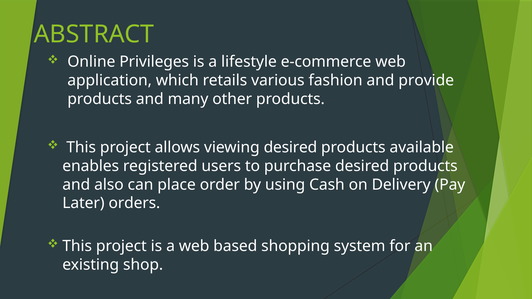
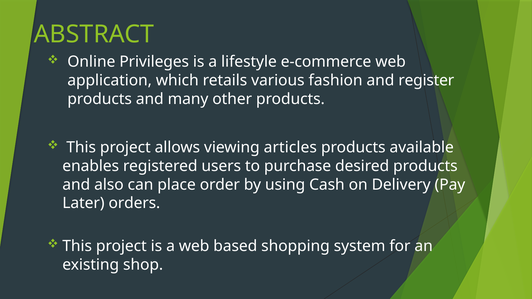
provide: provide -> register (426, 80)
viewing desired: desired -> articles (290, 147)
